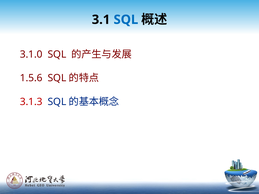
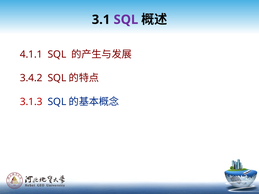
SQL colour: blue -> purple (126, 20)
3.1.0: 3.1.0 -> 4.1.1 (31, 54)
1.5.6: 1.5.6 -> 3.4.2 (31, 78)
